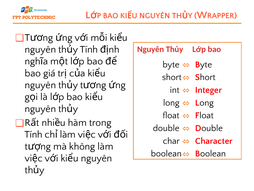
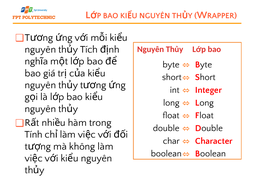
Tính: Tính -> Tích (89, 49)
